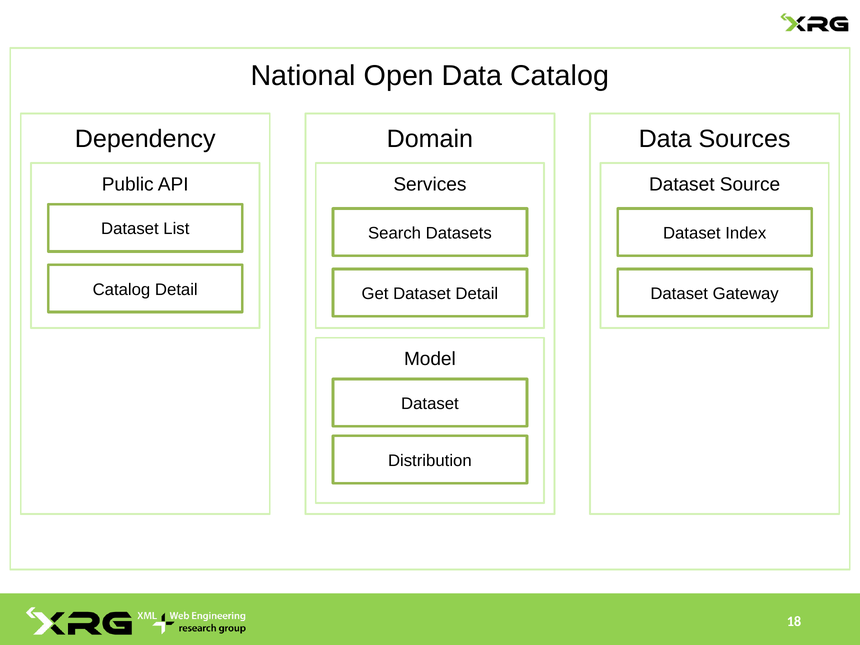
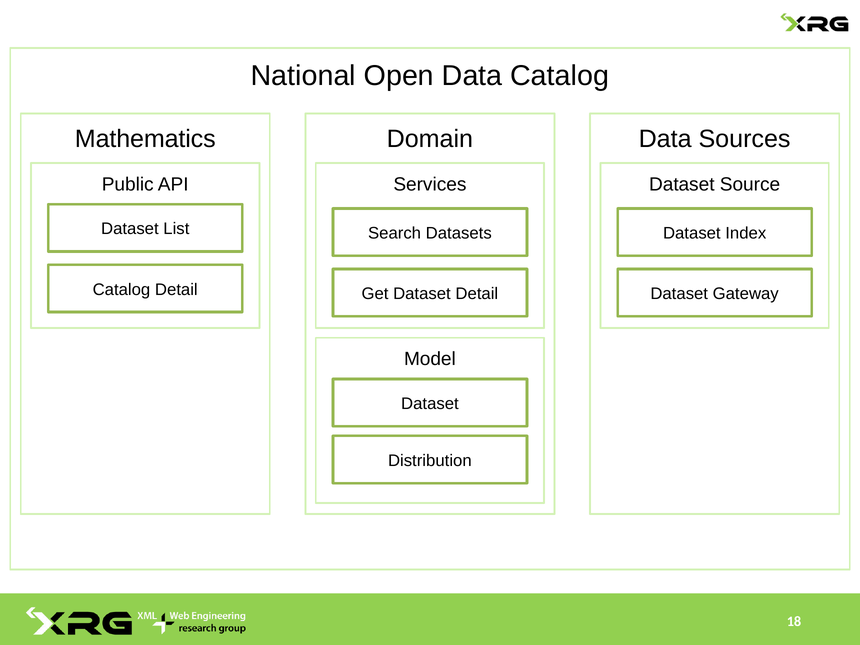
Dependency: Dependency -> Mathematics (145, 139)
